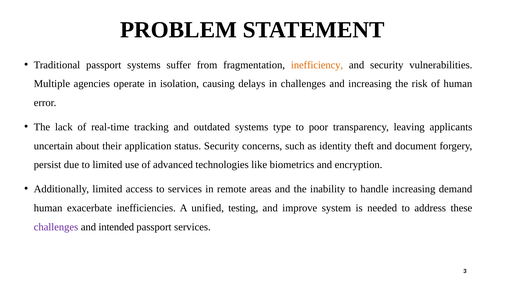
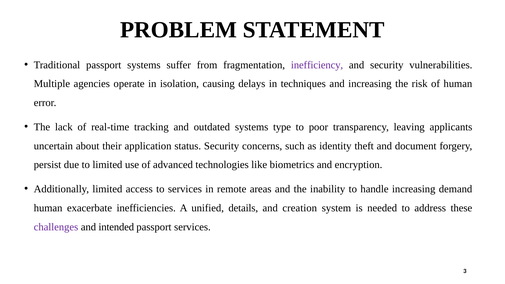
inefficiency colour: orange -> purple (317, 65)
in challenges: challenges -> techniques (303, 84)
testing: testing -> details (243, 208)
improve: improve -> creation (300, 208)
